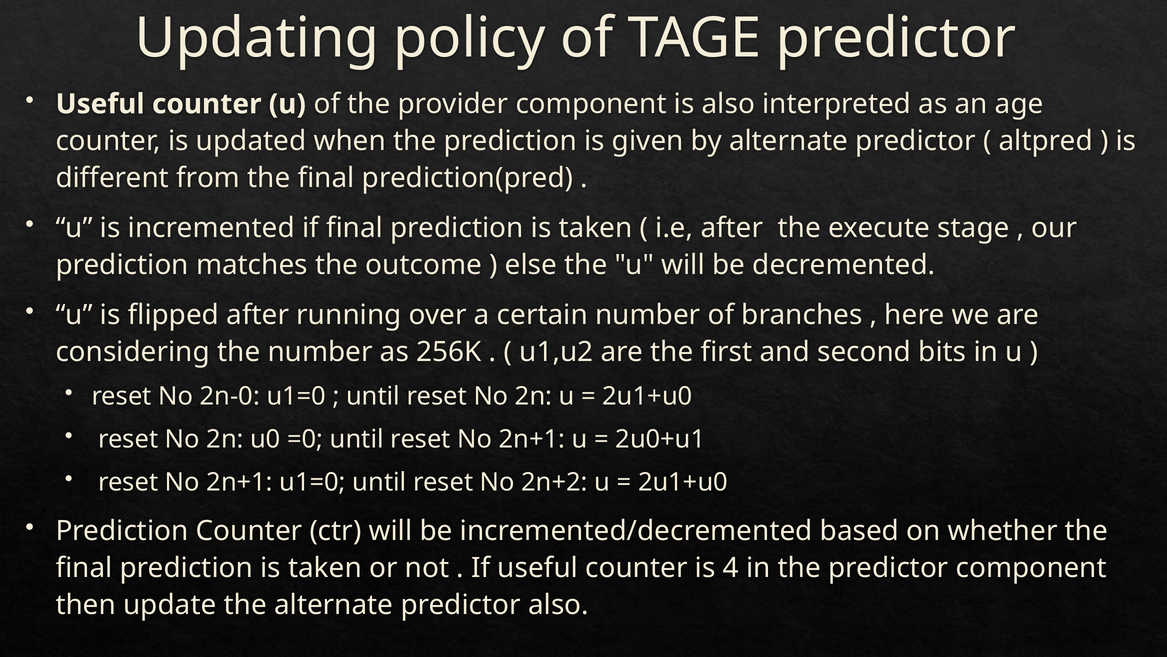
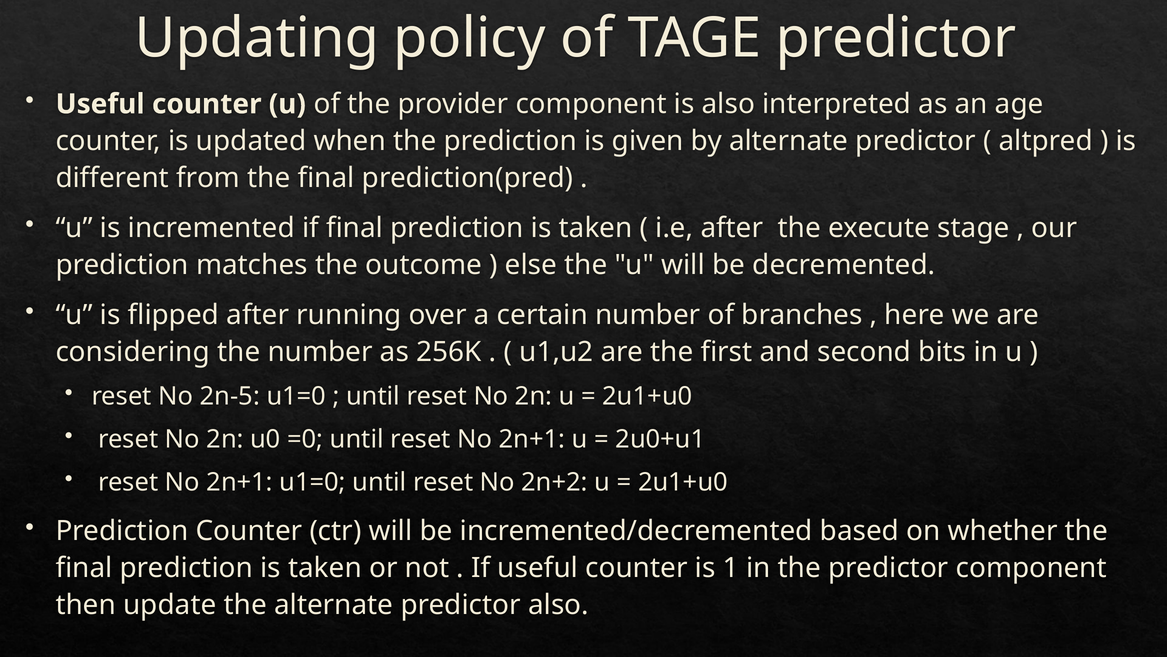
2n-0: 2n-0 -> 2n-5 (230, 396)
4: 4 -> 1 (731, 568)
